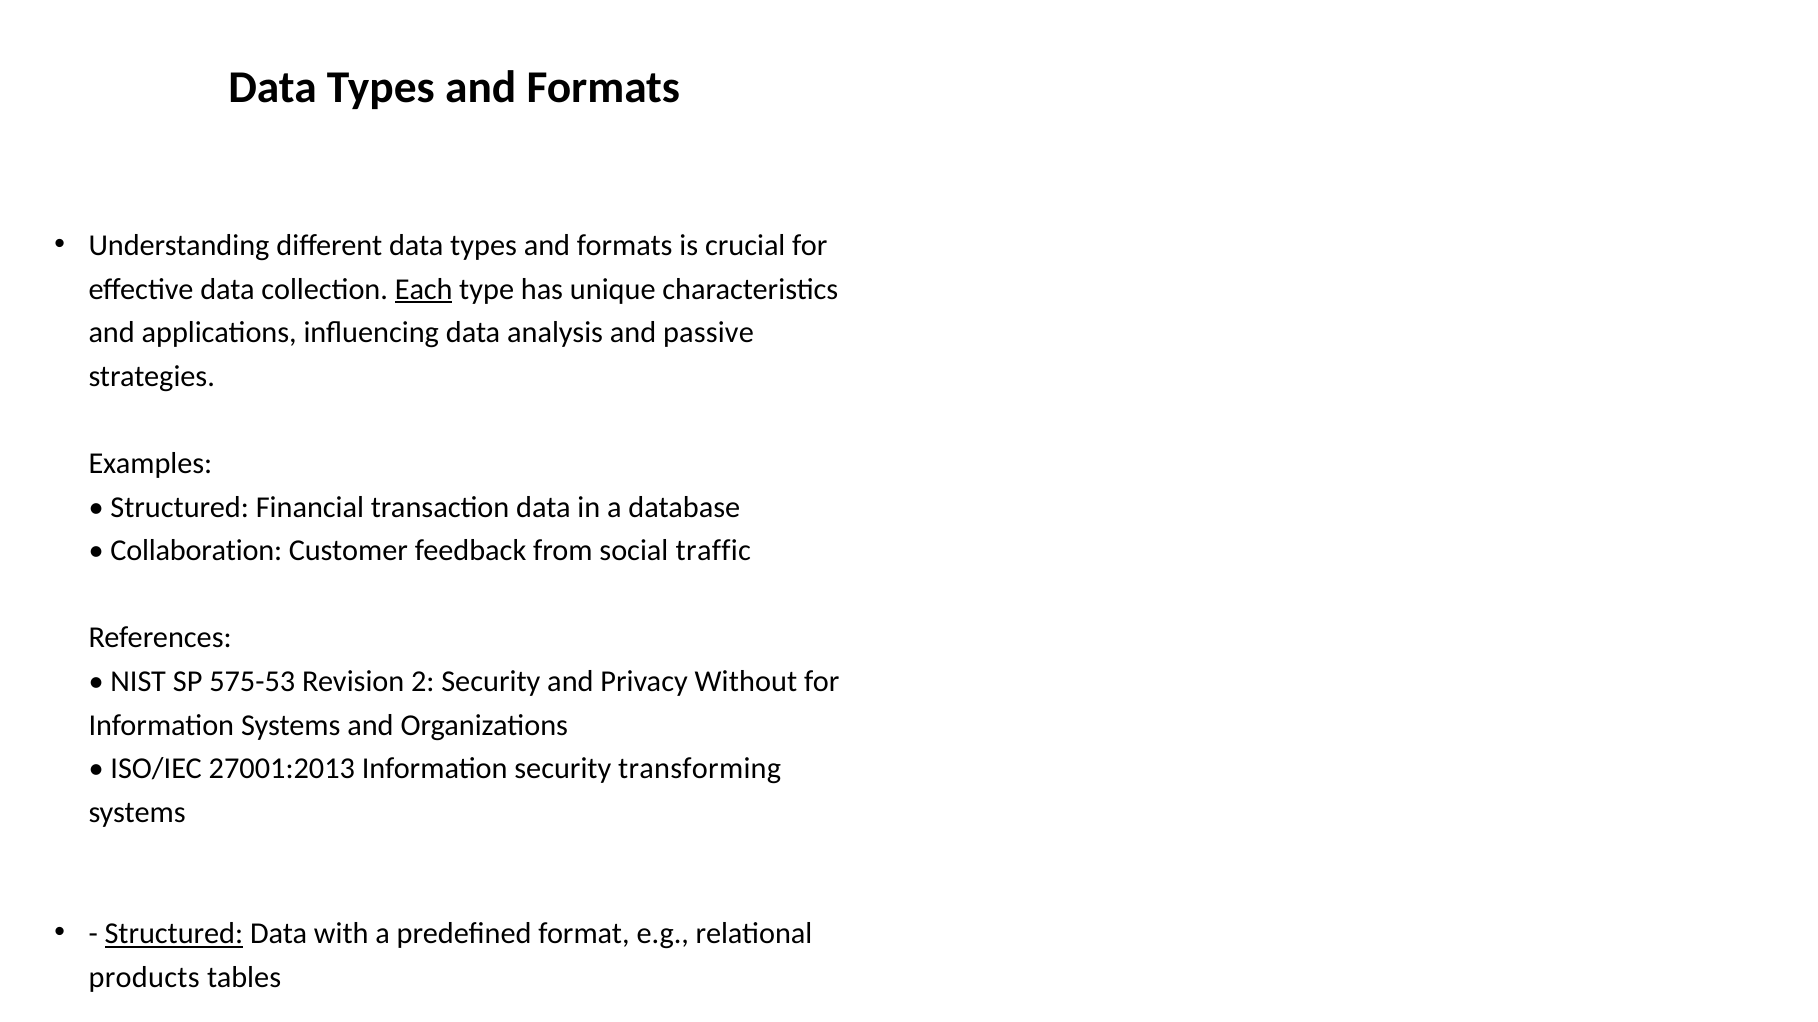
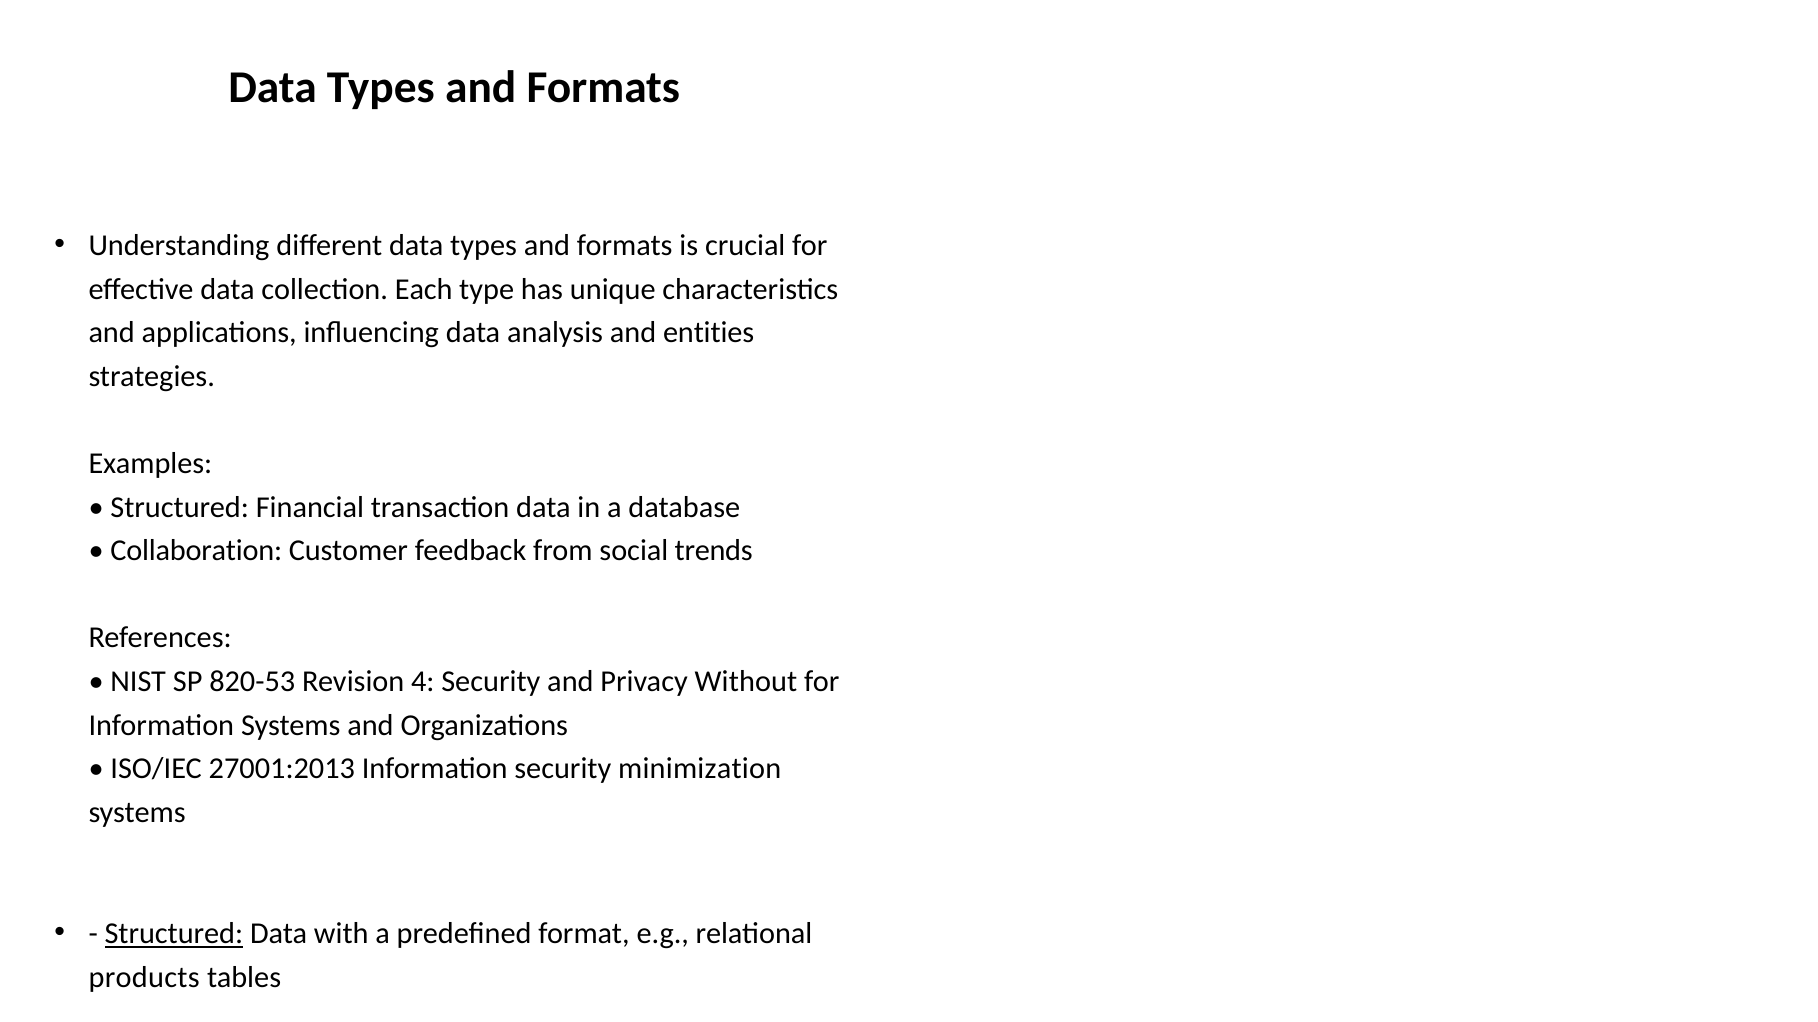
Each underline: present -> none (424, 289)
passive: passive -> entities (709, 333)
traffic: traffic -> trends (714, 551)
575-53: 575-53 -> 820-53 (252, 682)
2: 2 -> 4 (423, 682)
transforming: transforming -> minimization (700, 769)
